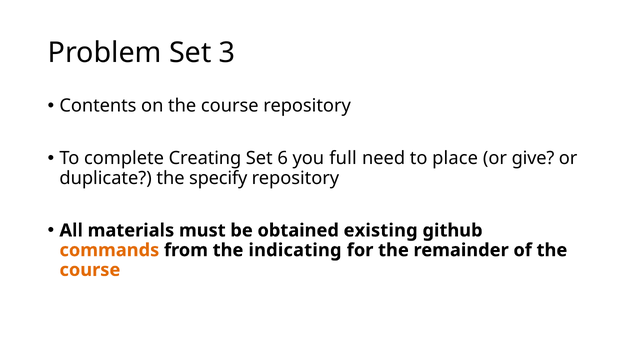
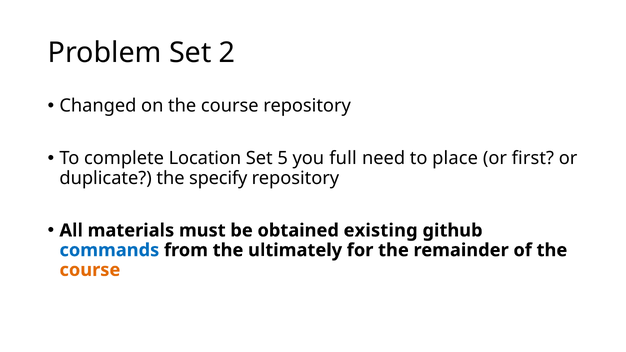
3: 3 -> 2 (227, 53)
Contents: Contents -> Changed (98, 106)
Creating: Creating -> Location (205, 158)
6: 6 -> 5 (283, 158)
give: give -> first (533, 158)
commands colour: orange -> blue (109, 250)
indicating: indicating -> ultimately (295, 250)
